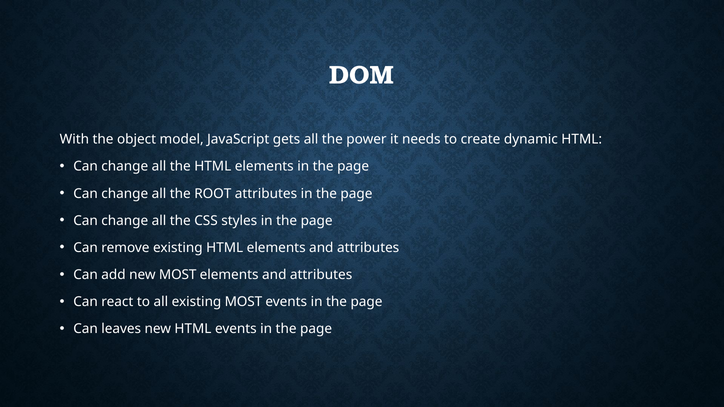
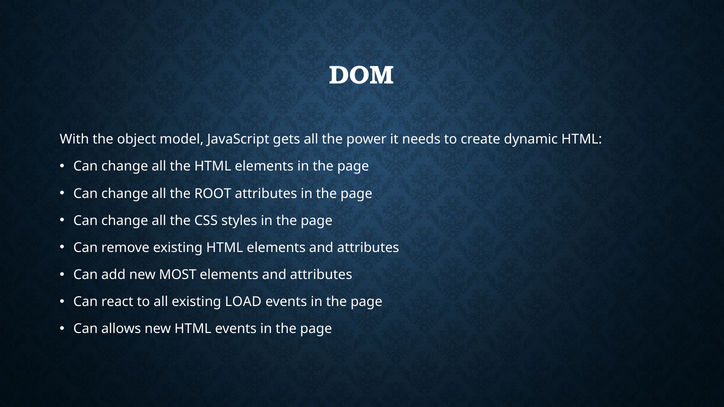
existing MOST: MOST -> LOAD (243, 302)
leaves: leaves -> allows (121, 329)
